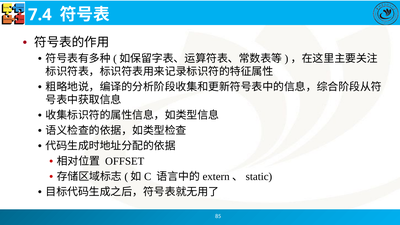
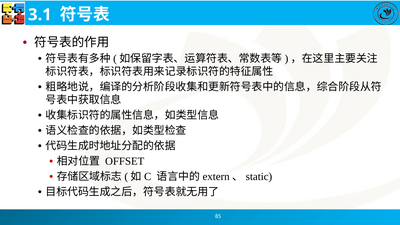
7.4: 7.4 -> 3.1 (40, 15)
